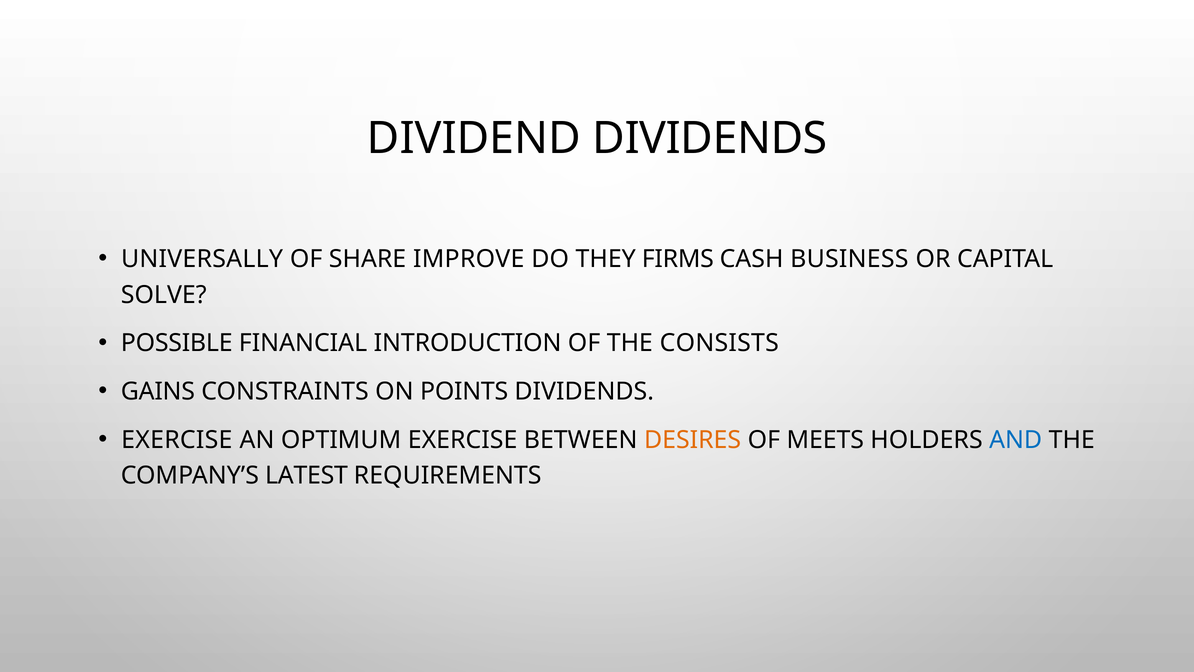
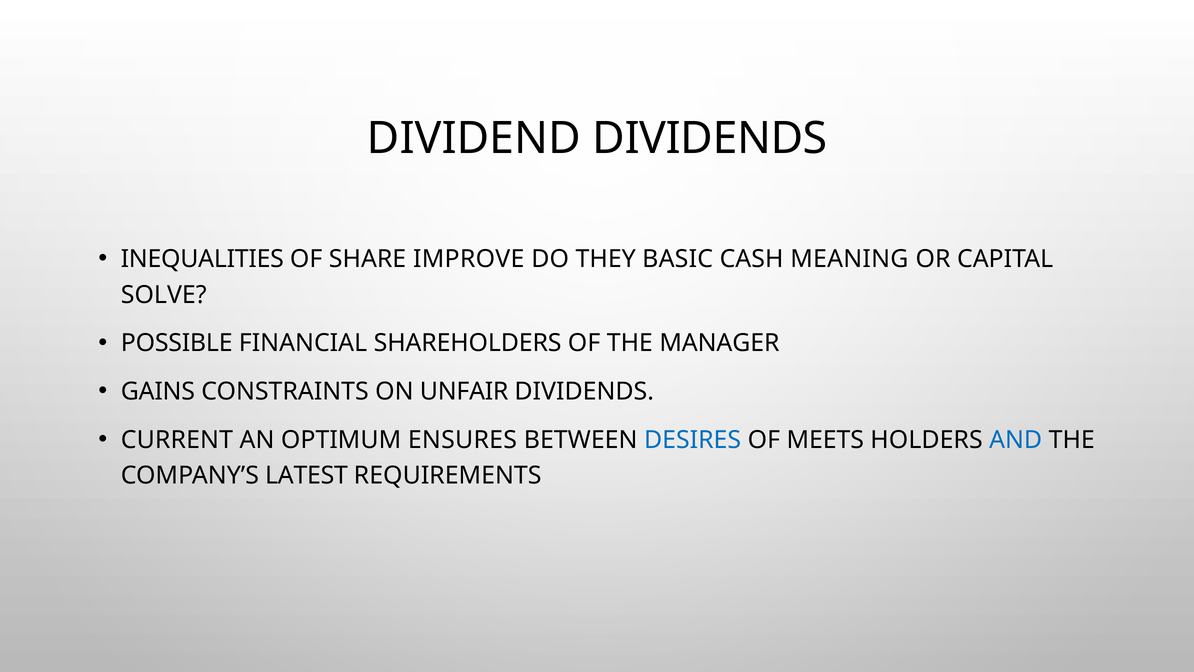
UNIVERSALLY: UNIVERSALLY -> INEQUALITIES (202, 259)
FIRMS: FIRMS -> BASIC (678, 259)
BUSINESS: BUSINESS -> MEANING (849, 259)
INTRODUCTION: INTRODUCTION -> SHAREHOLDERS (468, 343)
CONSISTS: CONSISTS -> MANAGER (719, 343)
POINTS: POINTS -> UNFAIR (464, 391)
EXERCISE: EXERCISE -> CURRENT (177, 440)
OPTIMUM EXERCISE: EXERCISE -> ENSURES (462, 440)
DESIRES colour: orange -> blue (693, 440)
